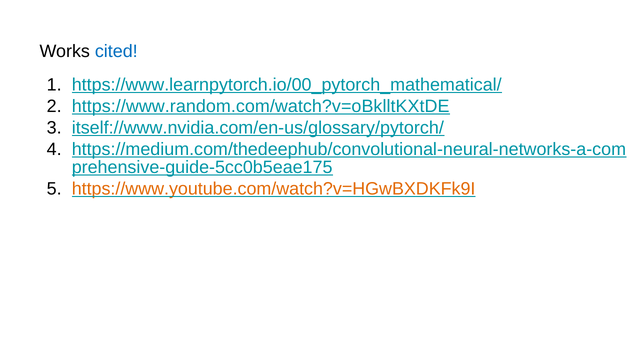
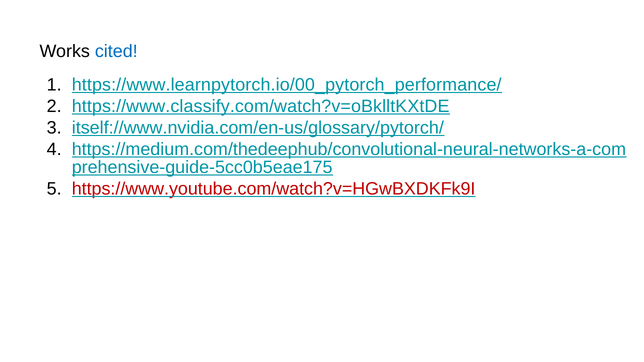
https://www.learnpytorch.io/00_pytorch_mathematical/: https://www.learnpytorch.io/00_pytorch_mathematical/ -> https://www.learnpytorch.io/00_pytorch_performance/ (287, 85)
https://www.random.com/watch?v=oBklltKXtDE: https://www.random.com/watch?v=oBklltKXtDE -> https://www.classify.com/watch?v=oBklltKXtDE (261, 106)
https://www.youtube.com/watch?v=HGwBXDKFk9I colour: orange -> red (274, 189)
